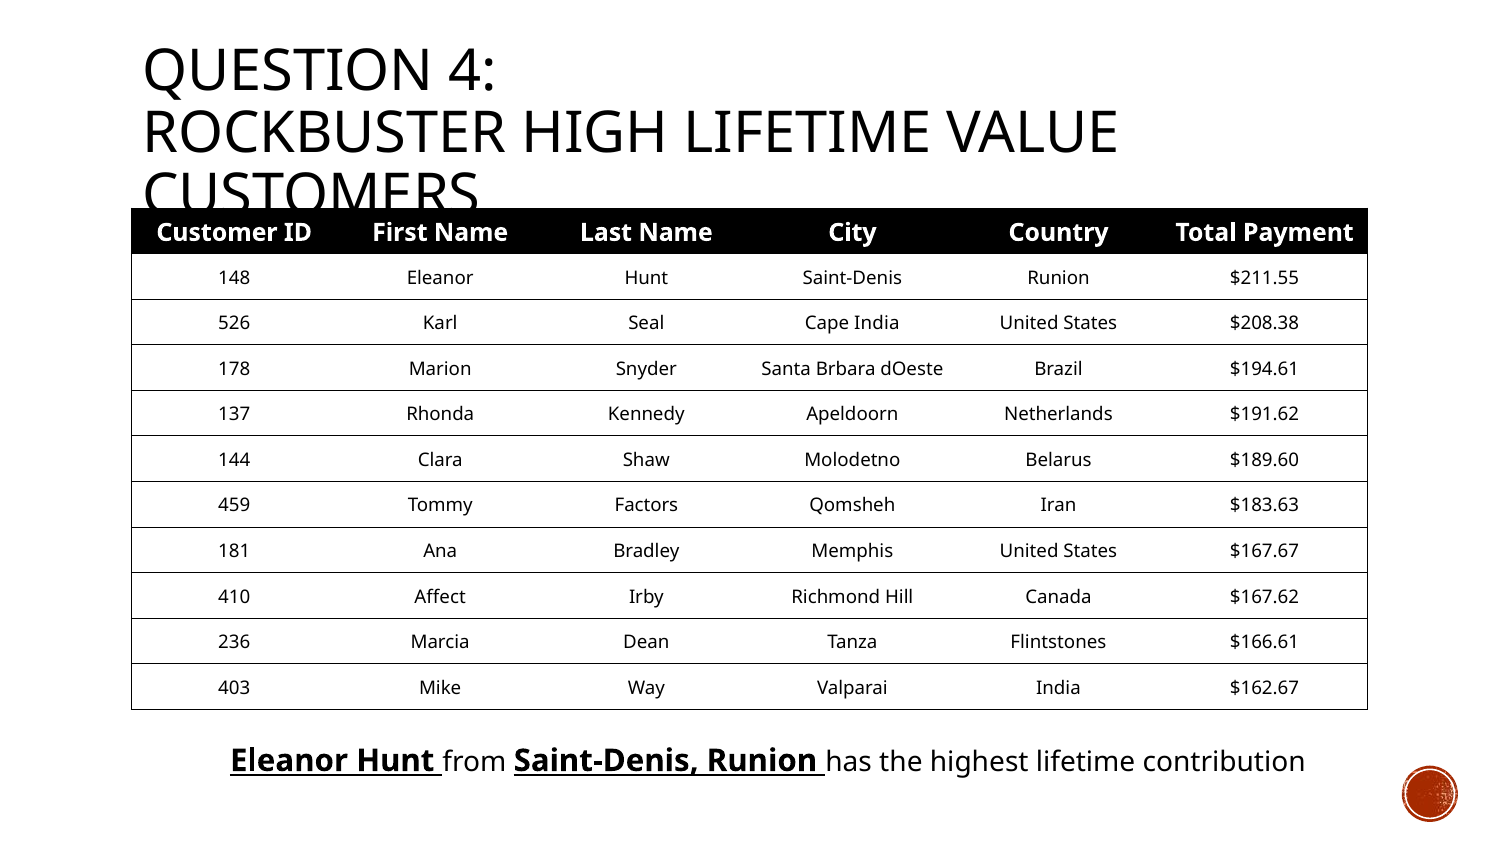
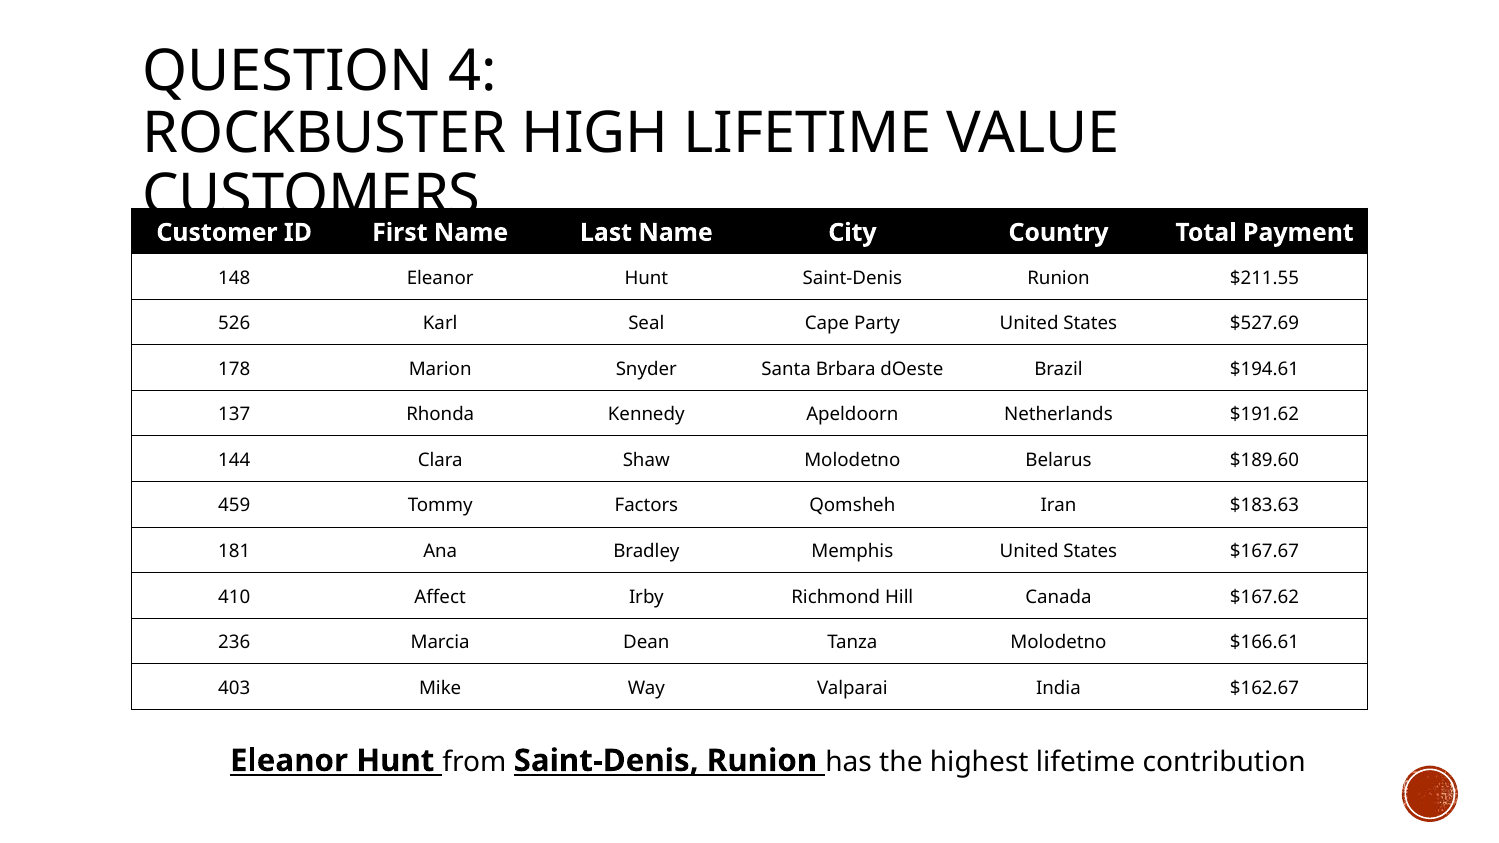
Cape India: India -> Party (877, 324)
$208.38: $208.38 -> $527.69 (1265, 324)
Tanza Flintstones: Flintstones -> Molodetno (1058, 643)
